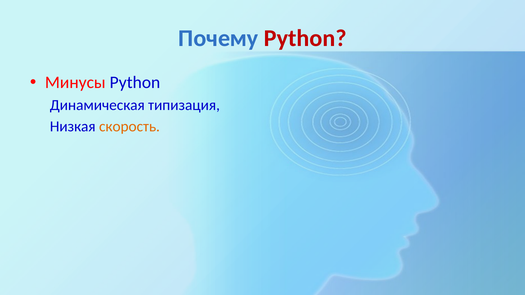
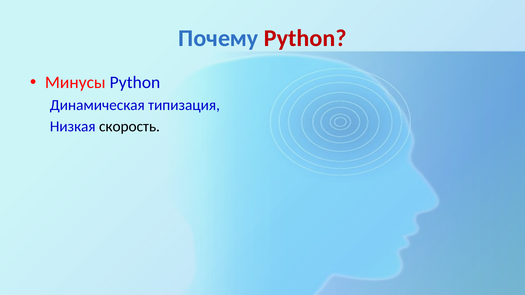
скорость colour: orange -> black (129, 127)
